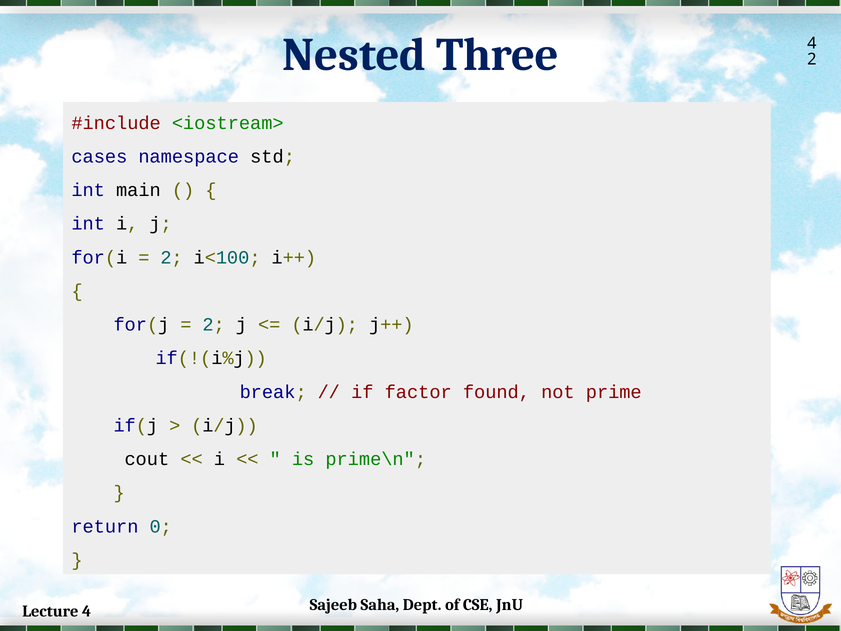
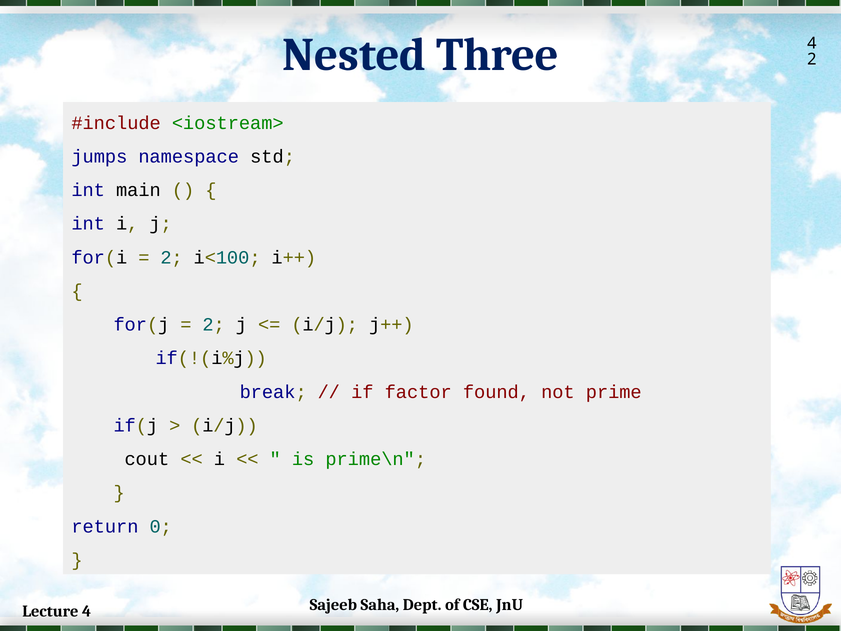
cases: cases -> jumps (99, 156)
